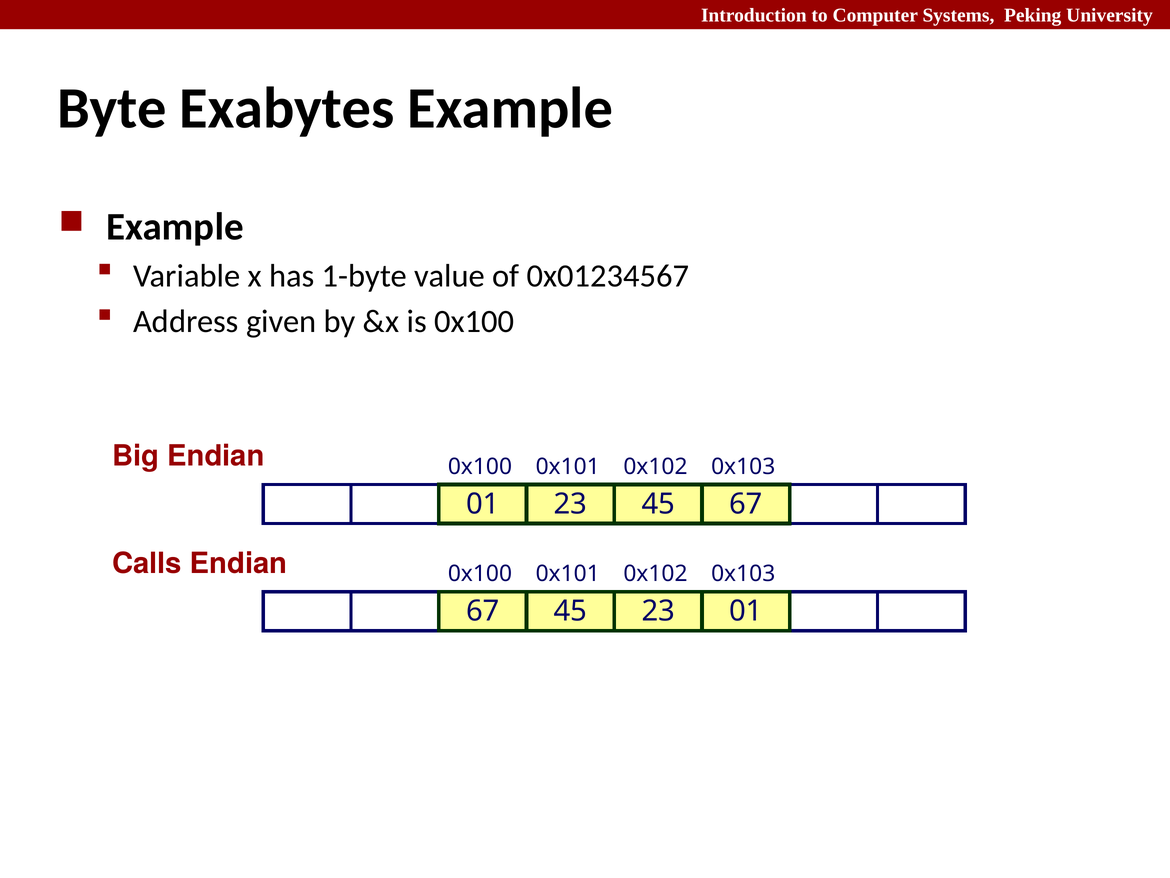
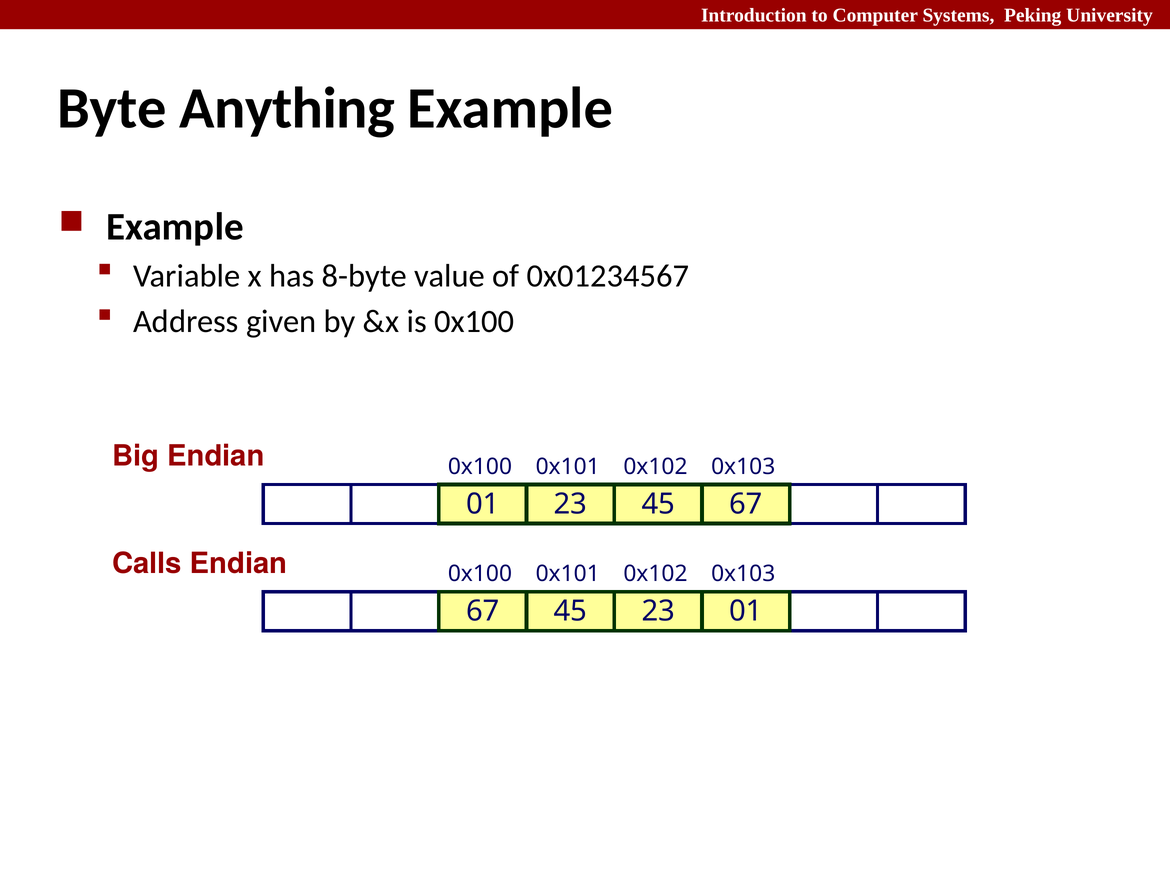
Exabytes: Exabytes -> Anything (287, 109)
1-byte: 1-byte -> 8-byte (364, 276)
